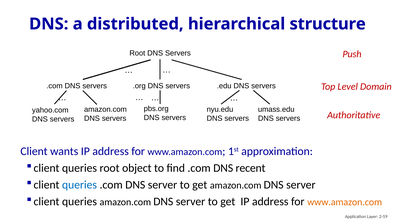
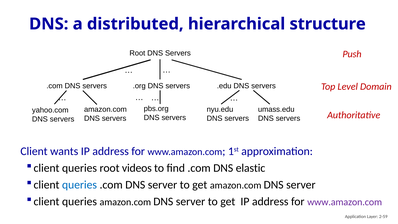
object: object -> videos (137, 168)
recent: recent -> elastic (251, 168)
www.amazon.com colour: orange -> purple (345, 202)
